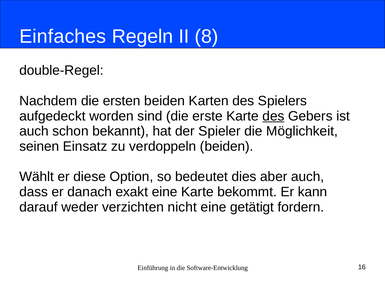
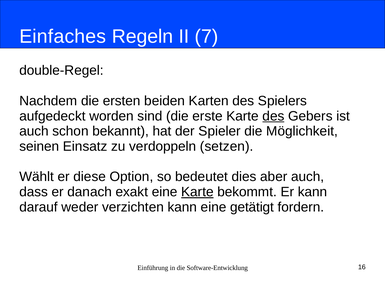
8: 8 -> 7 (207, 36)
verdoppeln beiden: beiden -> setzen (227, 146)
Karte underline: none -> present (197, 192)
verzichten nicht: nicht -> kann (182, 207)
